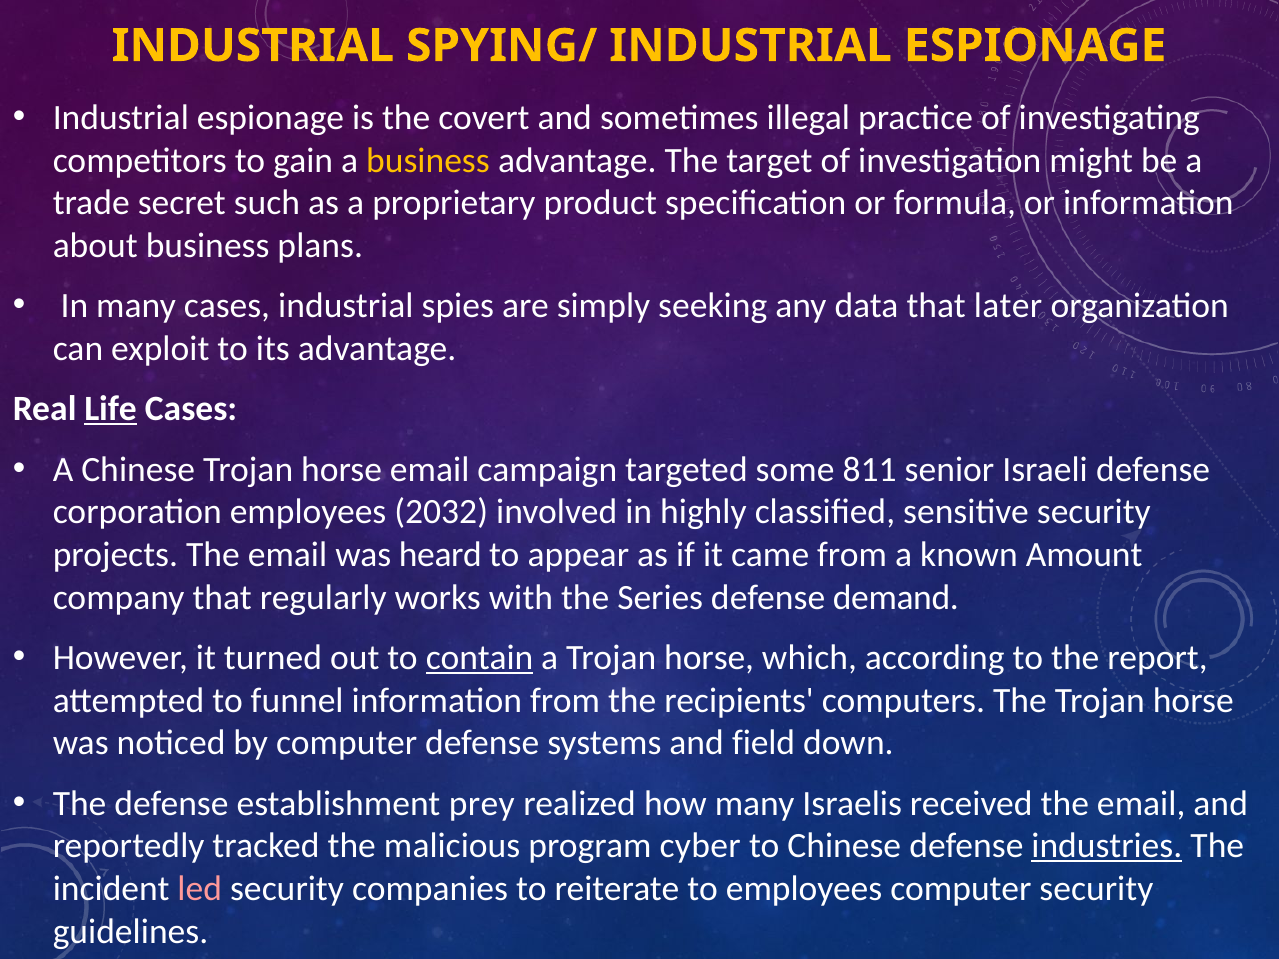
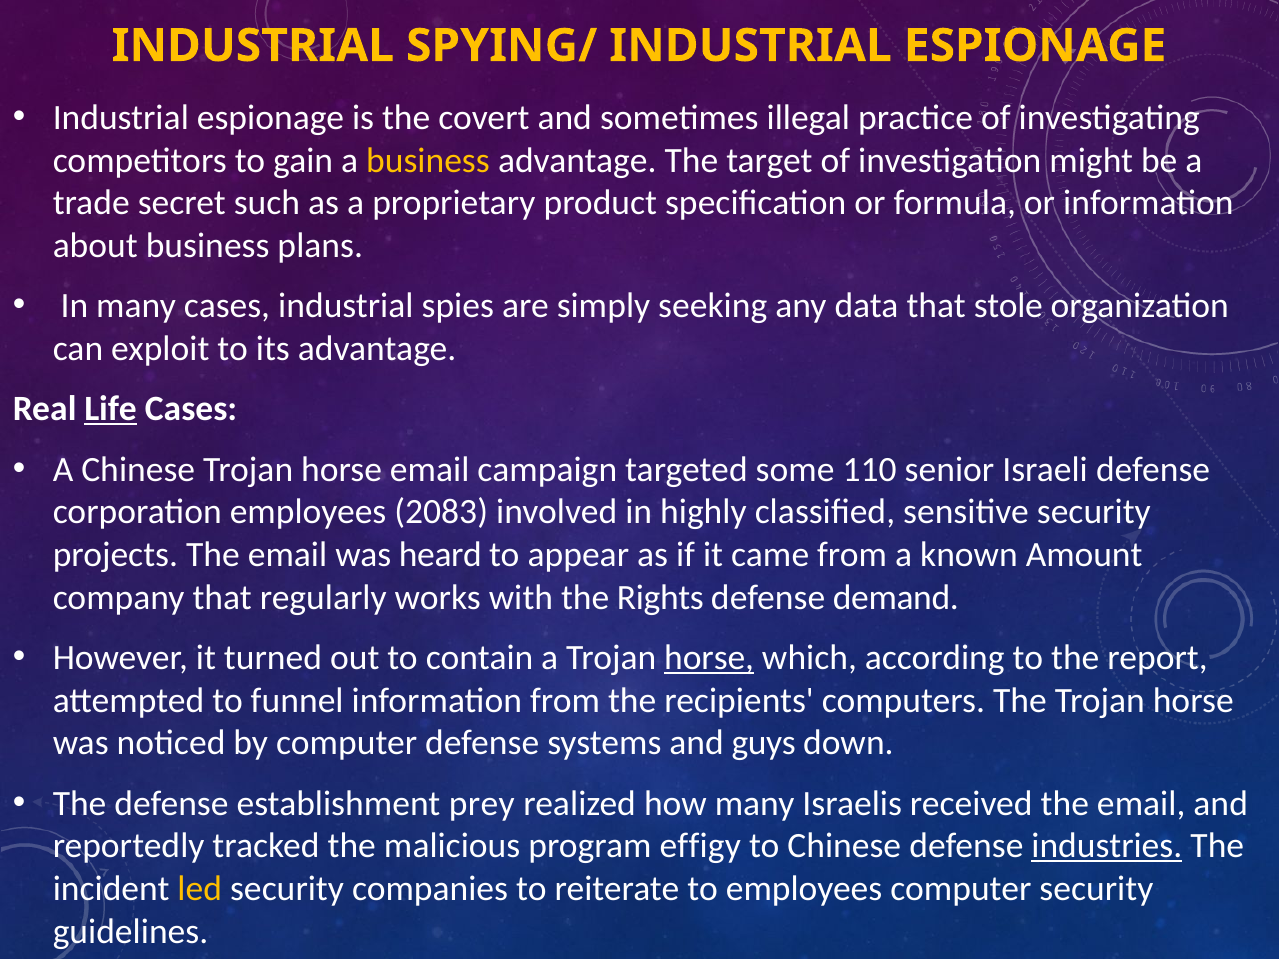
later: later -> stole (1008, 306)
811: 811 -> 110 (870, 470)
2032: 2032 -> 2083 (441, 512)
Series: Series -> Rights (660, 598)
contain underline: present -> none (480, 658)
horse underline: none -> present (709, 658)
field: field -> guys (764, 743)
cyber: cyber -> effigy (700, 846)
led colour: pink -> yellow (200, 889)
